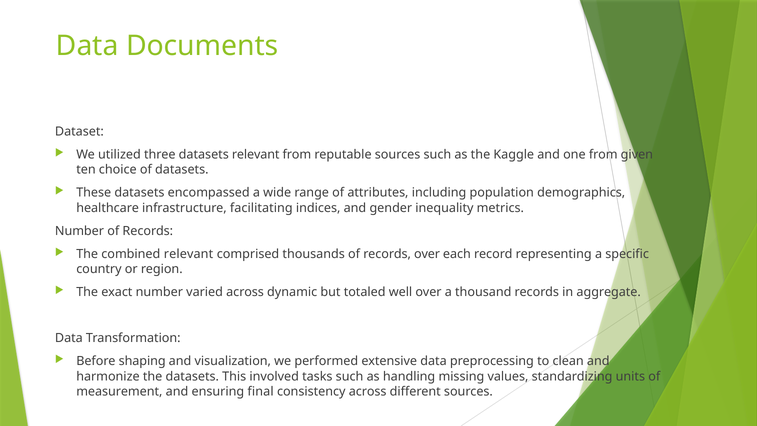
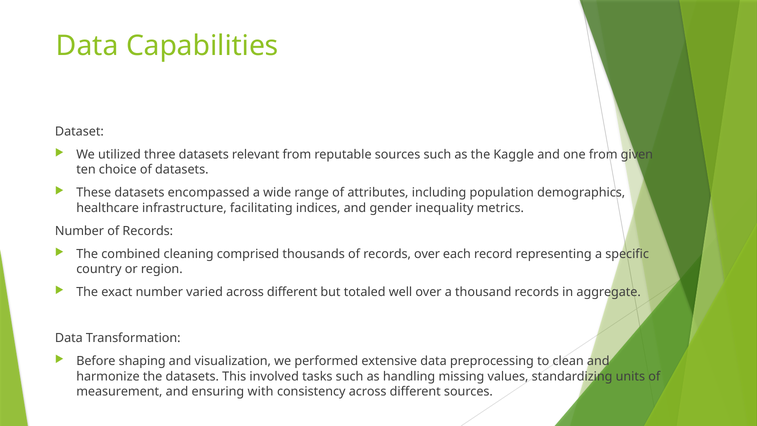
Documents: Documents -> Capabilities (202, 46)
combined relevant: relevant -> cleaning (189, 254)
varied across dynamic: dynamic -> different (292, 292)
final: final -> with (261, 391)
